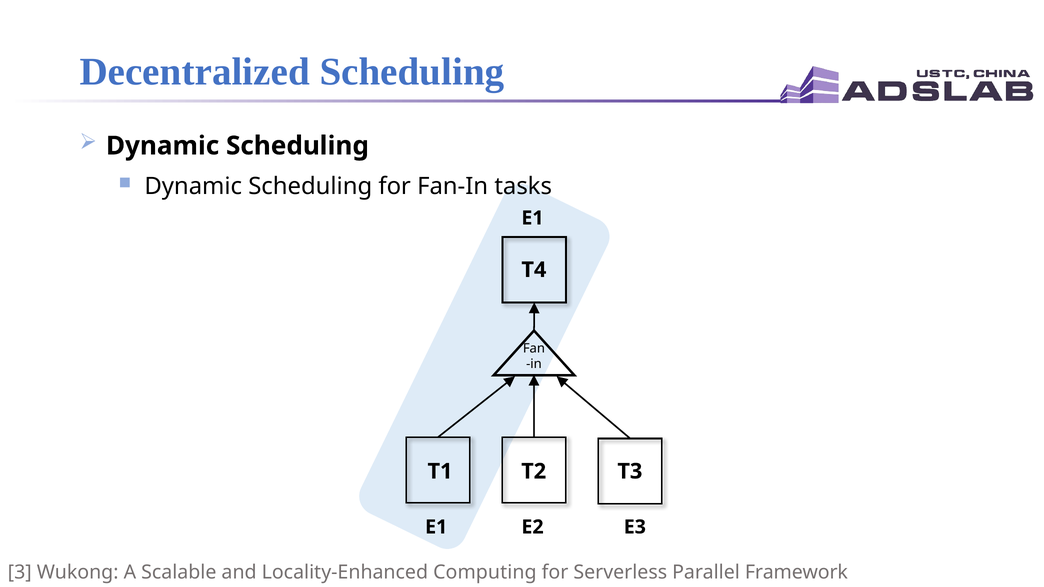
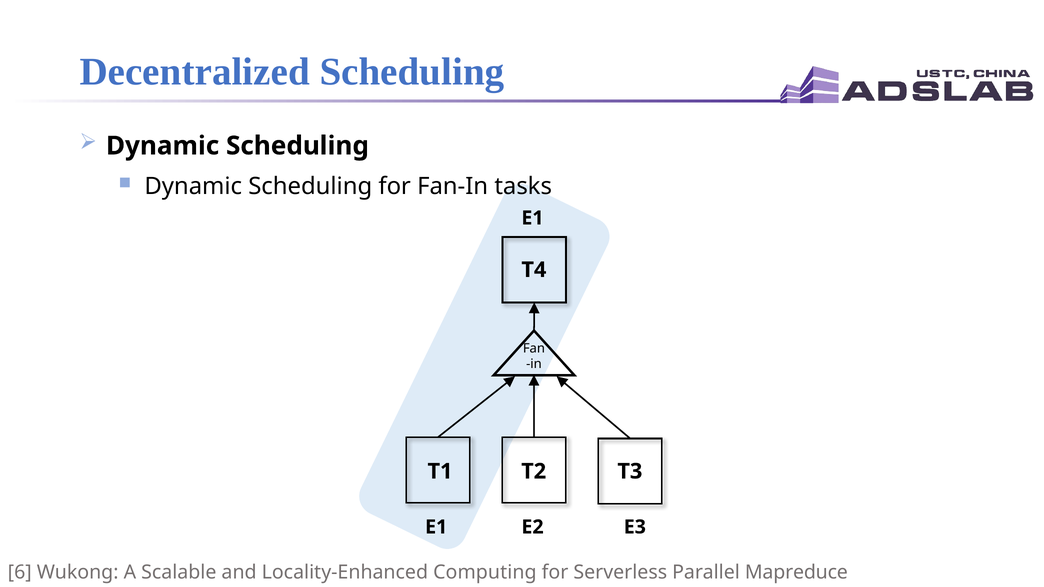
3: 3 -> 6 (20, 573)
Framework: Framework -> Mapreduce (796, 573)
